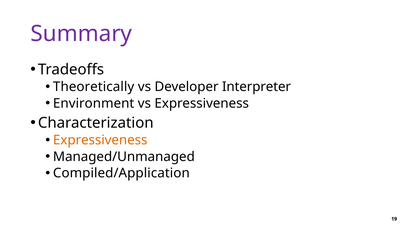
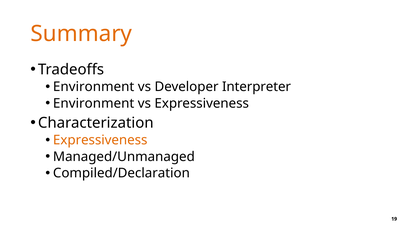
Summary colour: purple -> orange (81, 34)
Theoretically: Theoretically -> Environment (94, 87)
Compiled/Application: Compiled/Application -> Compiled/Declaration (121, 173)
